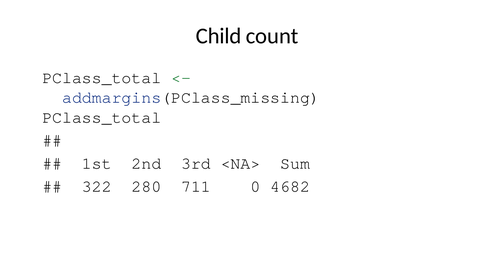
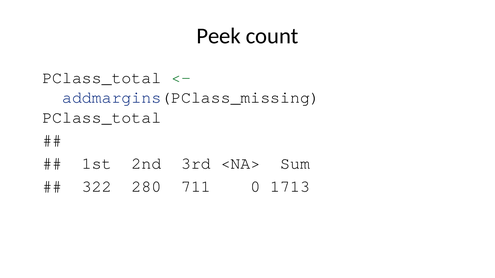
Child: Child -> Peek (219, 36)
4682: 4682 -> 1713 (290, 187)
